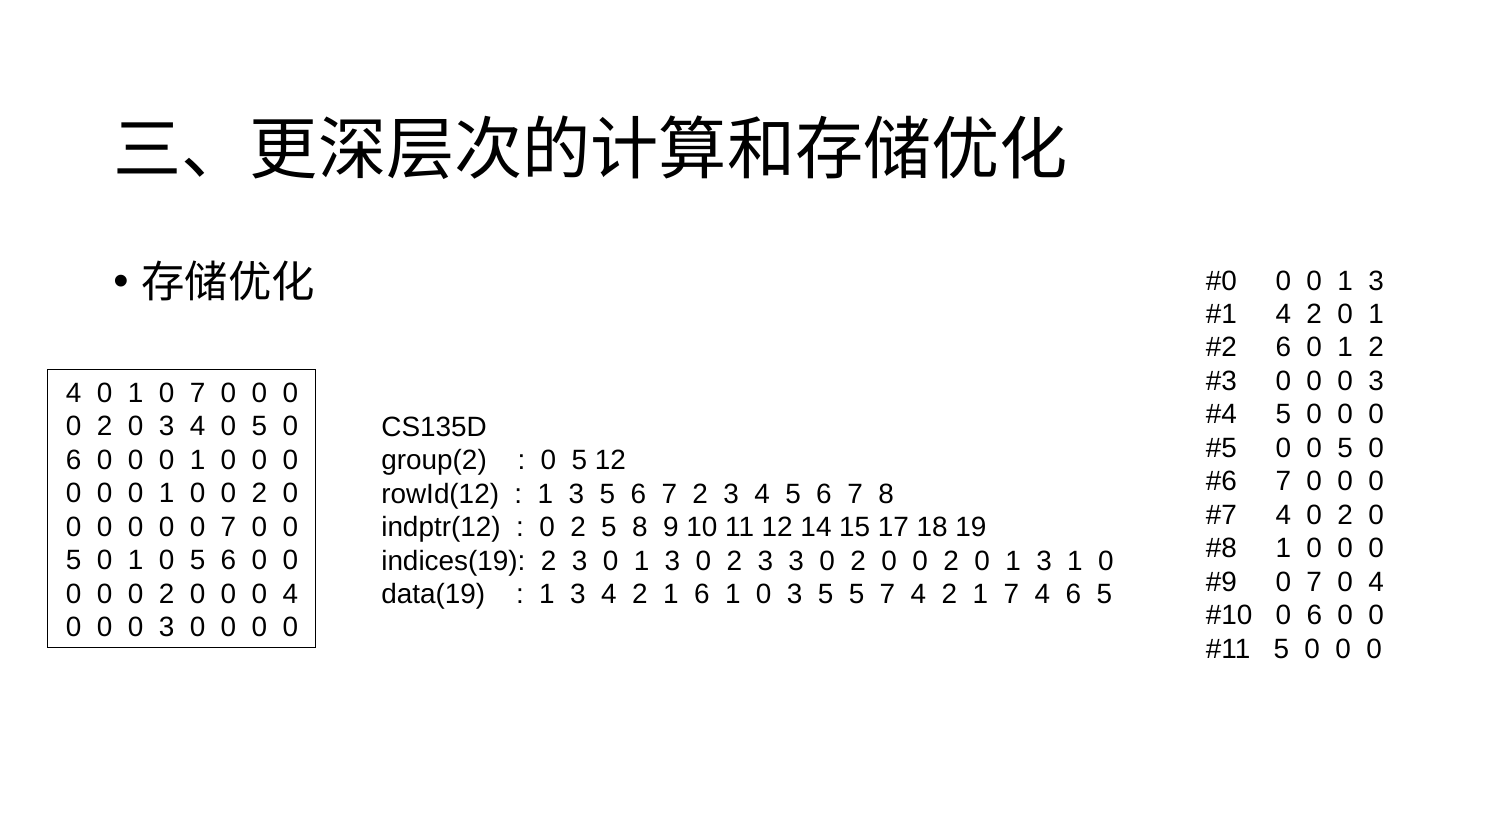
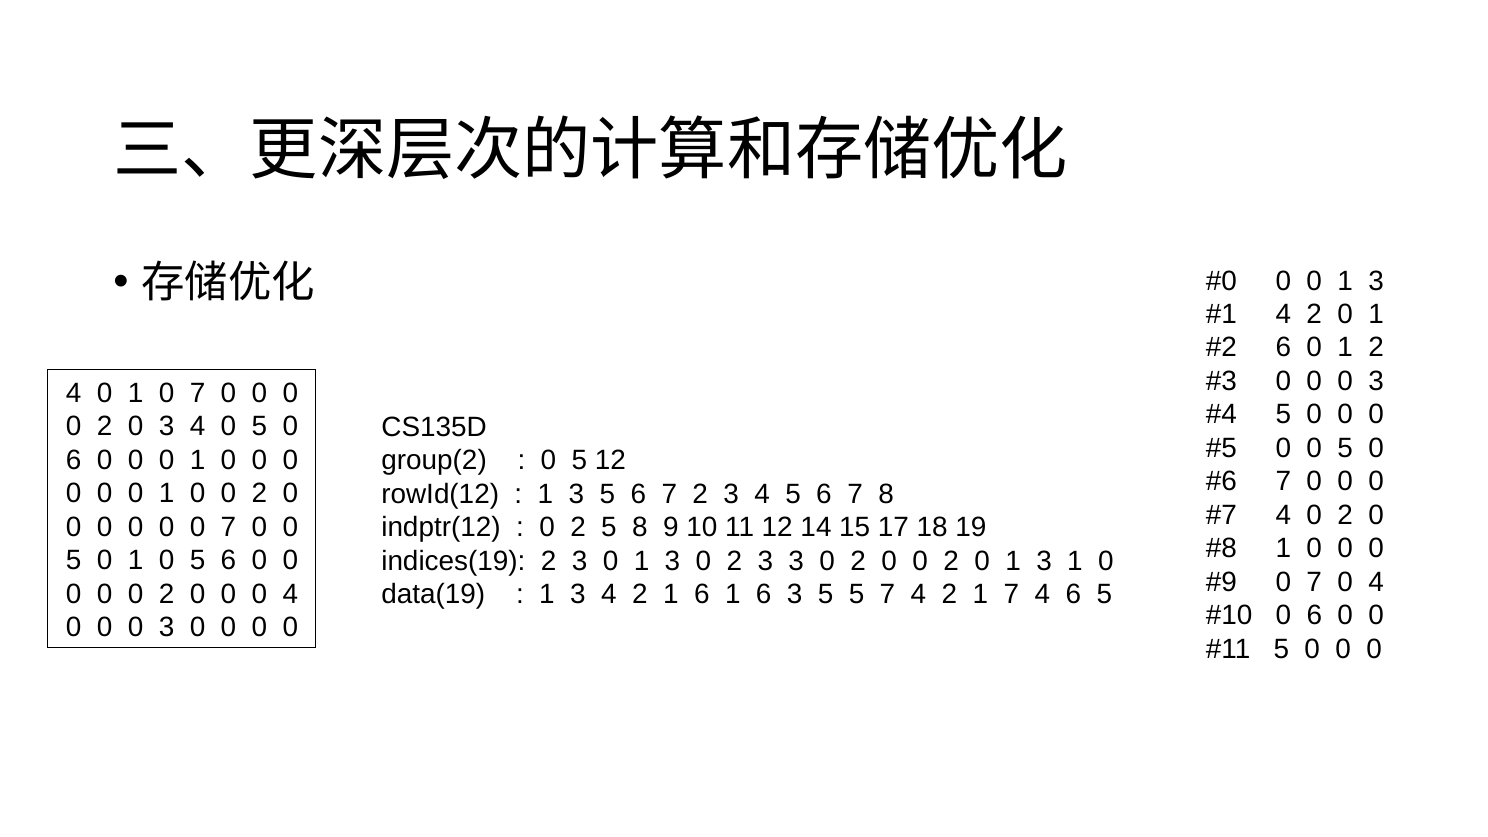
6 1 0: 0 -> 6 (764, 594)
